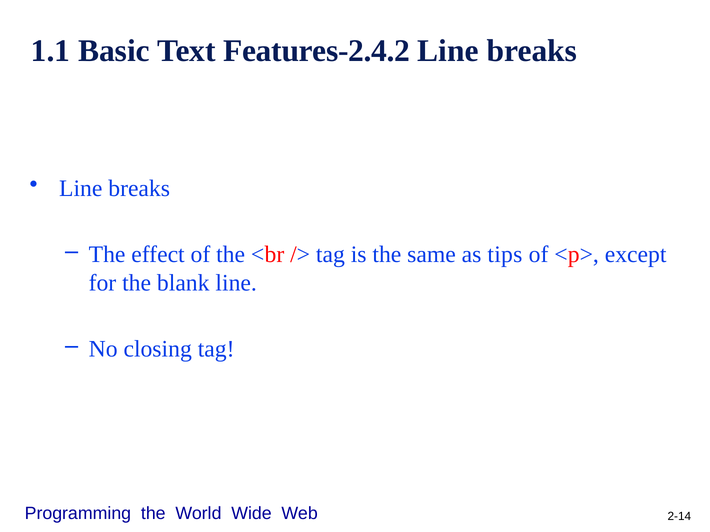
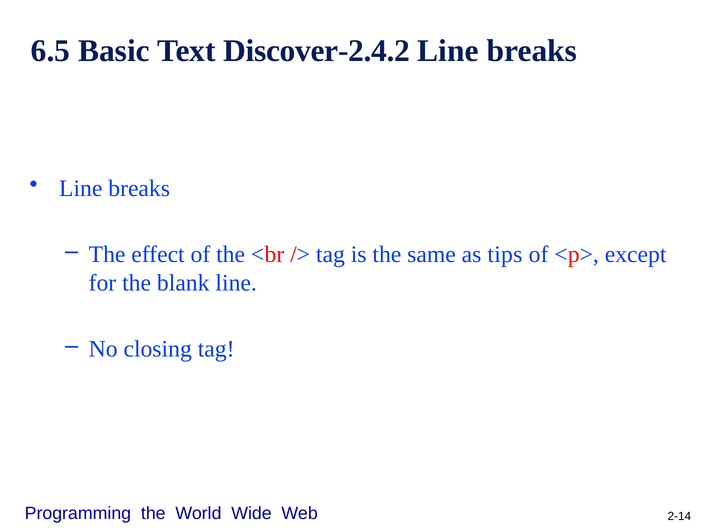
1.1: 1.1 -> 6.5 (50, 51)
Features-2.4.2: Features-2.4.2 -> Discover-2.4.2 (317, 51)
